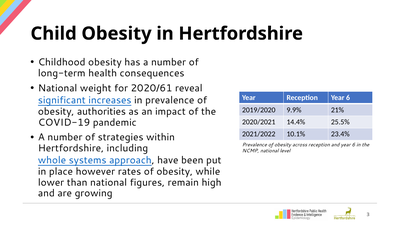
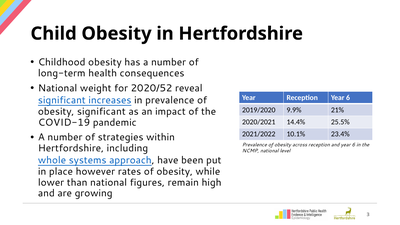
2020/61: 2020/61 -> 2020/52 (152, 88)
obesity authorities: authorities -> significant (101, 112)
